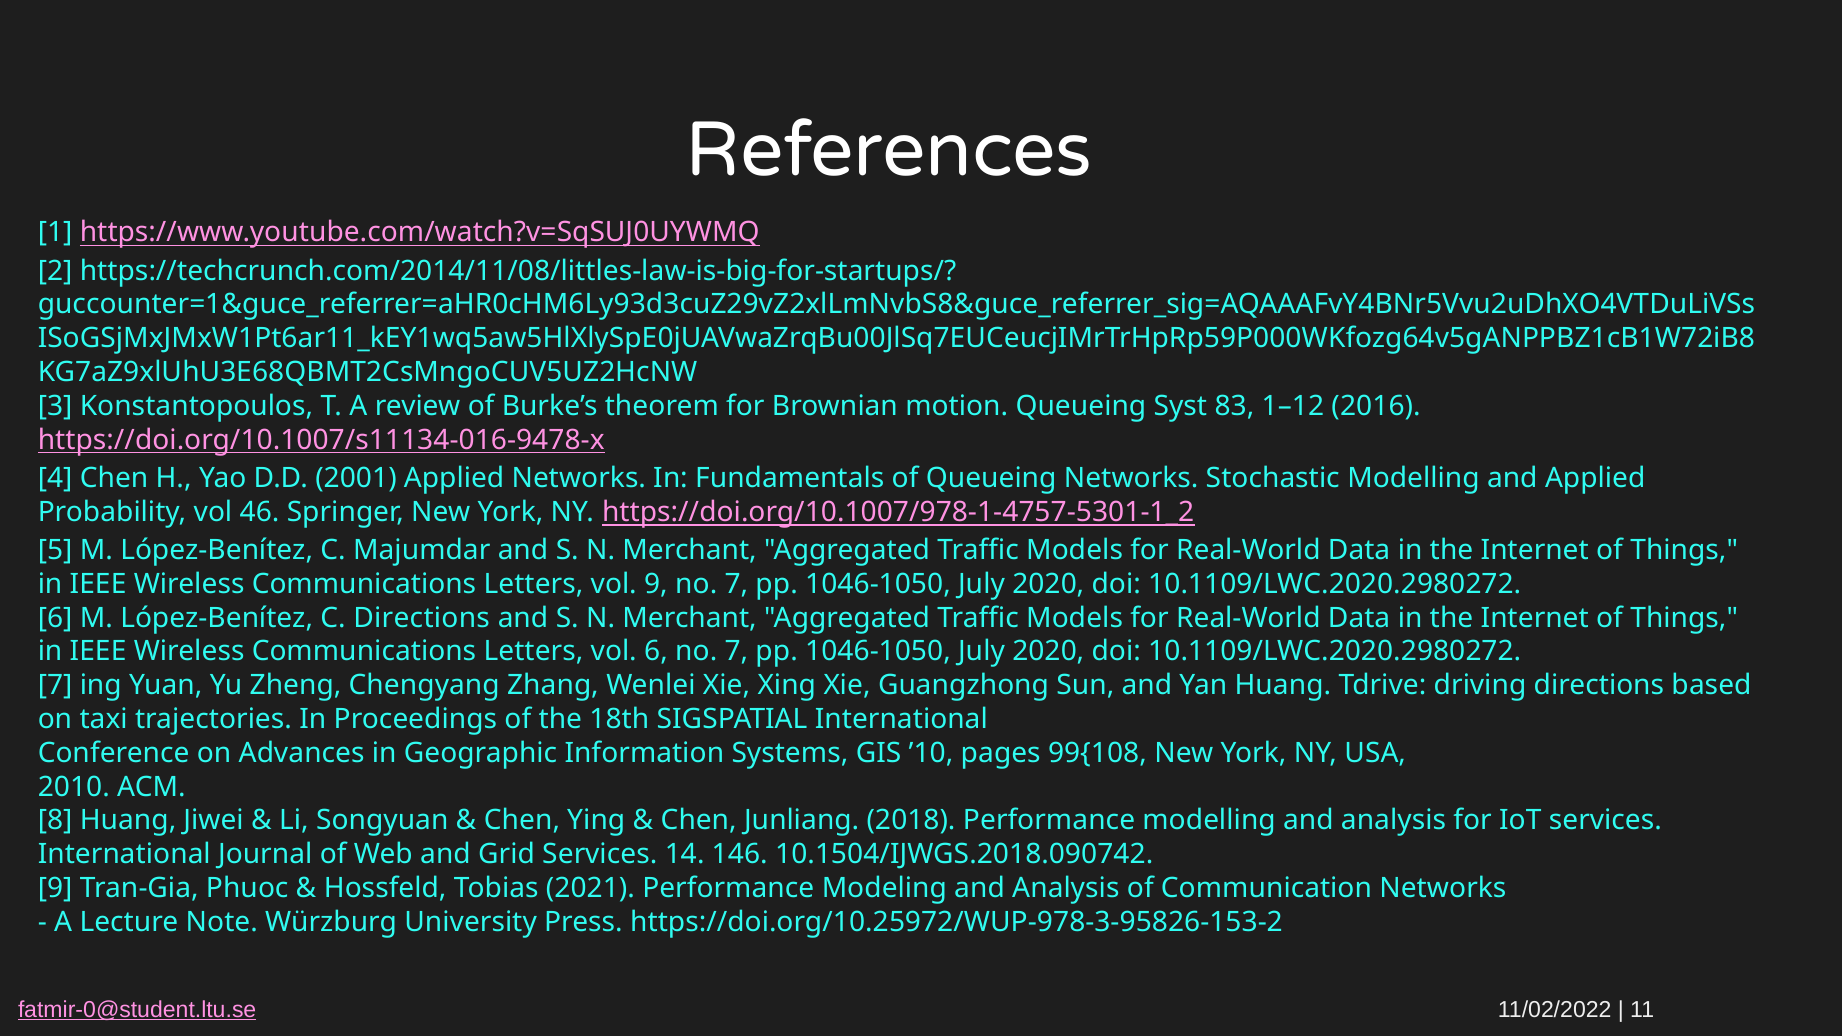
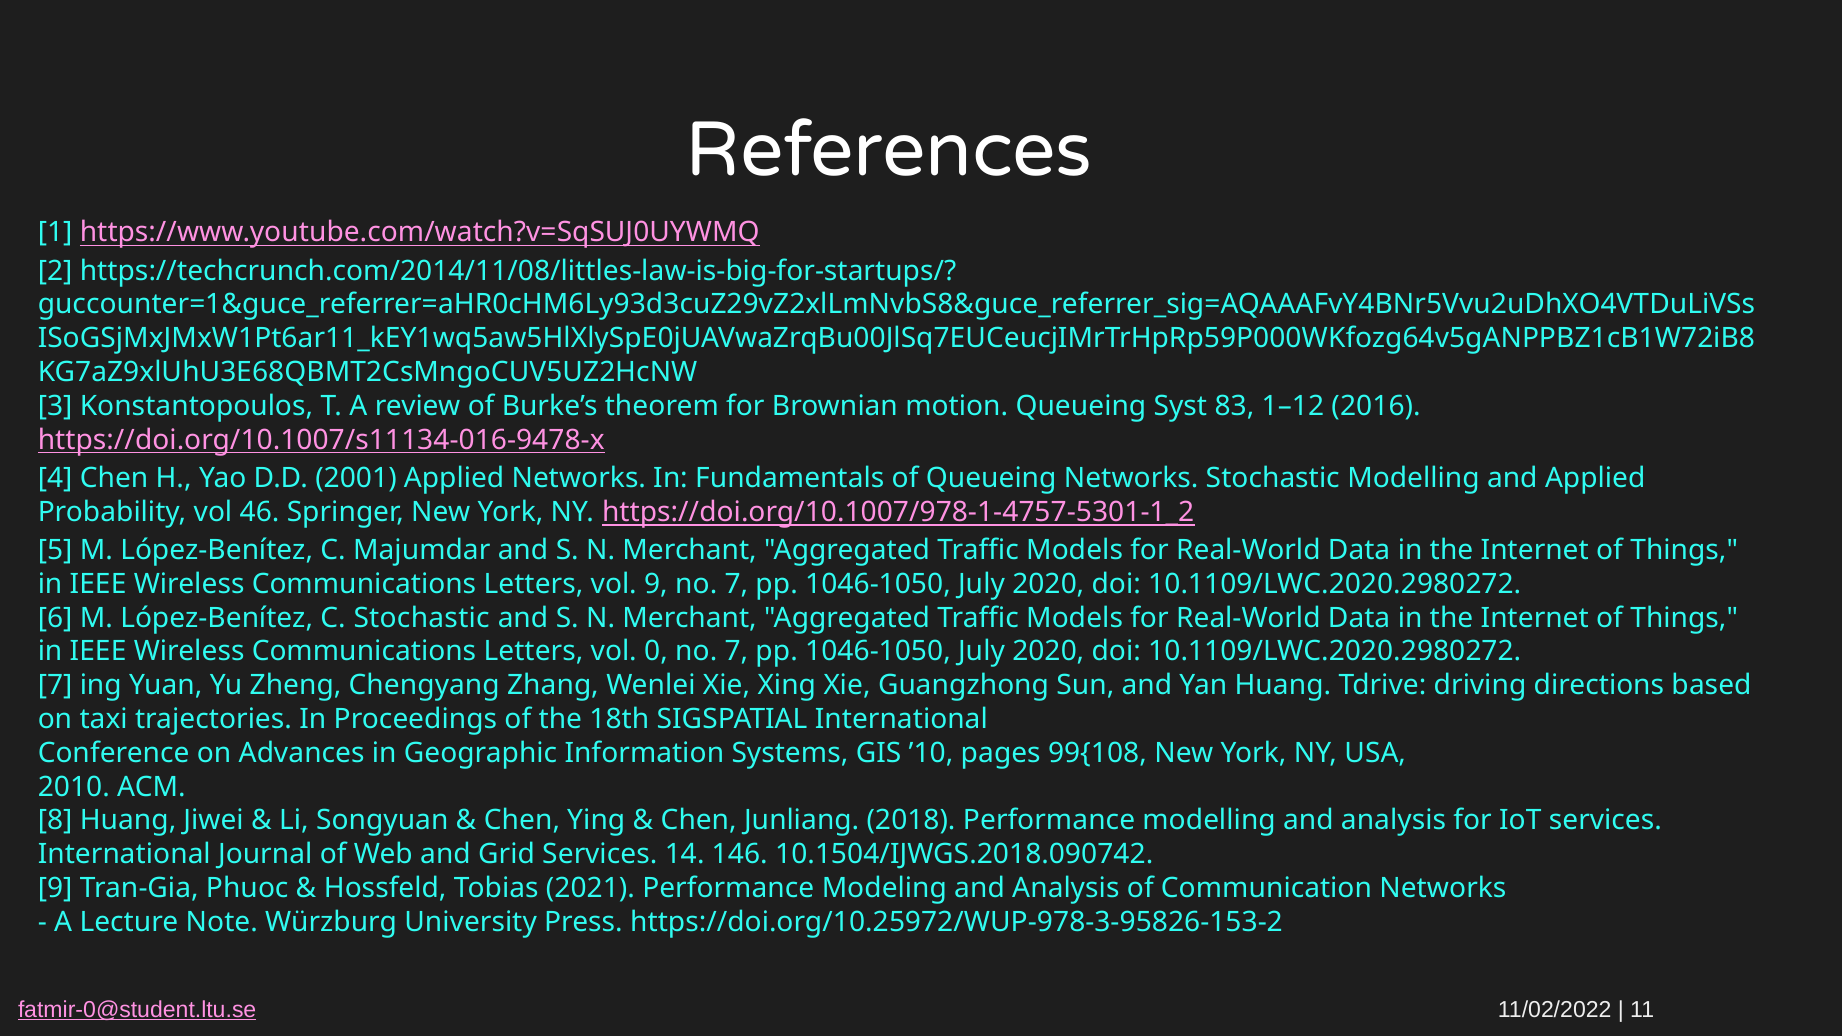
C Directions: Directions -> Stochastic (422, 618)
vol 6: 6 -> 0 (656, 652)
